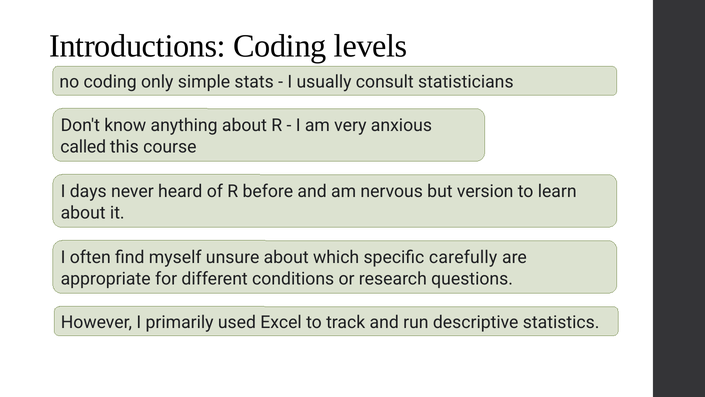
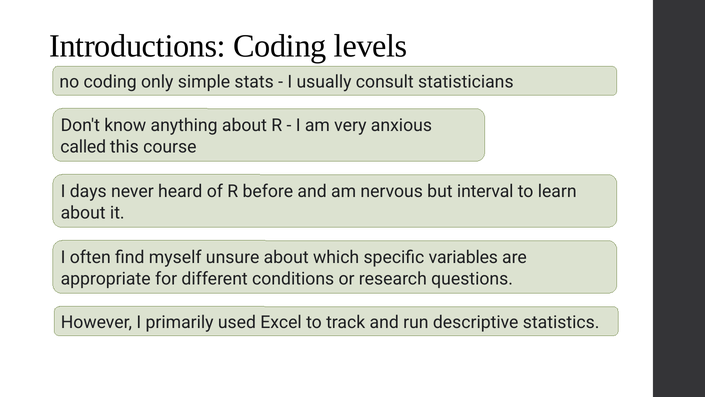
version: version -> interval (485, 191)
carefully: carefully -> variables (463, 257)
